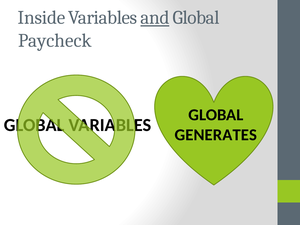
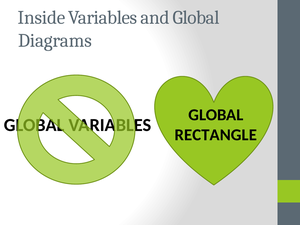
and underline: present -> none (155, 18)
Paycheck: Paycheck -> Diagrams (55, 41)
GENERATES: GENERATES -> RECTANGLE (216, 135)
